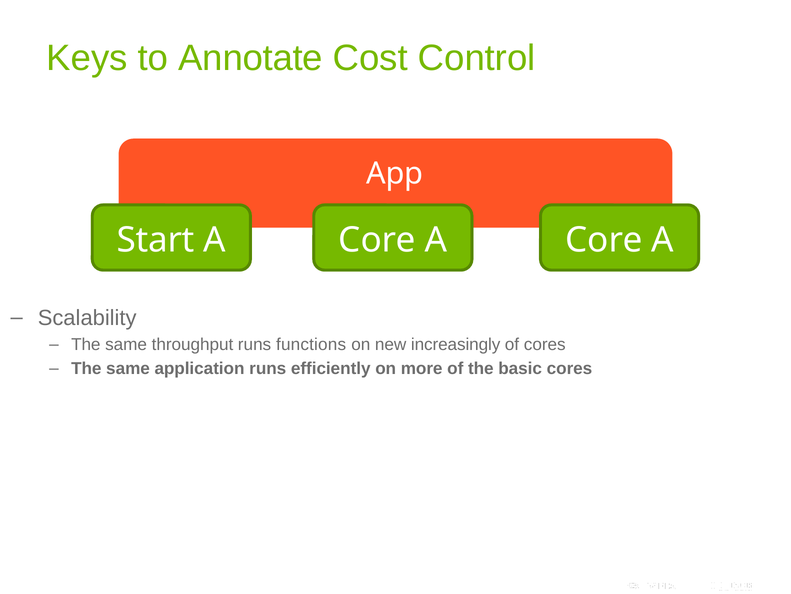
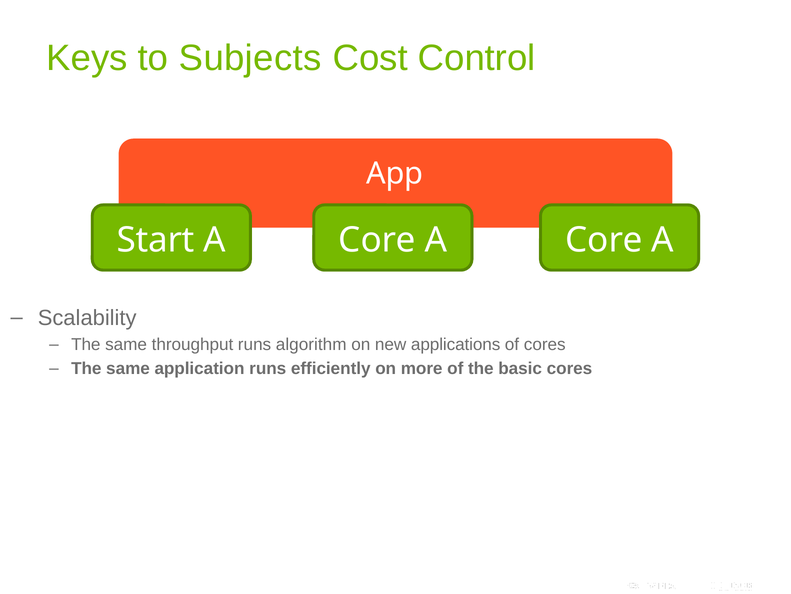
Annotate: Annotate -> Subjects (250, 58)
functions: functions -> algorithm (311, 344)
increasingly: increasingly -> applications (456, 344)
